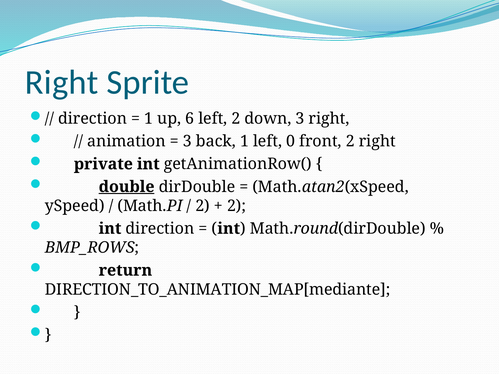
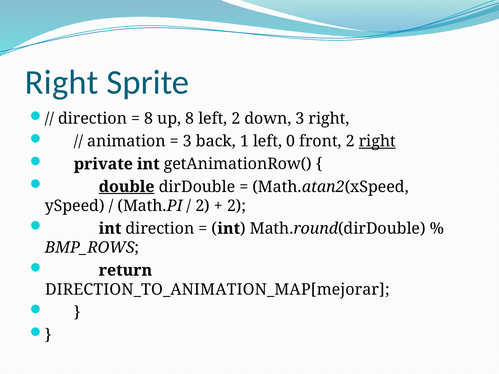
1: 1 -> 8 (149, 119)
up 6: 6 -> 8 (190, 119)
right underline: none -> present (377, 141)
DIRECTION_TO_ANIMATION_MAP[mediante: DIRECTION_TO_ANIMATION_MAP[mediante -> DIRECTION_TO_ANIMATION_MAP[mejorar (217, 290)
